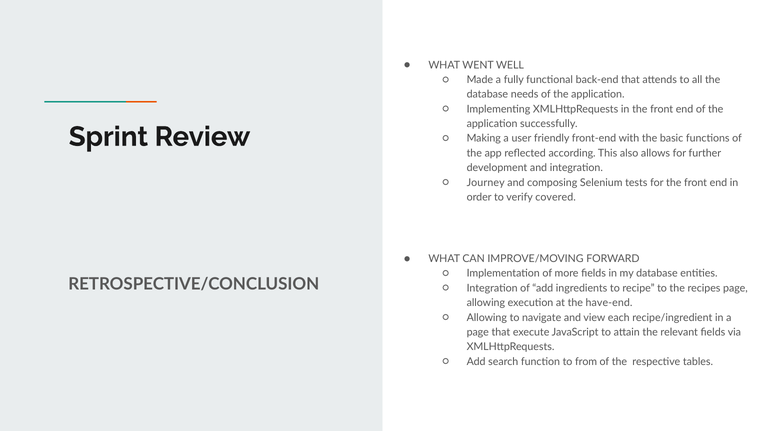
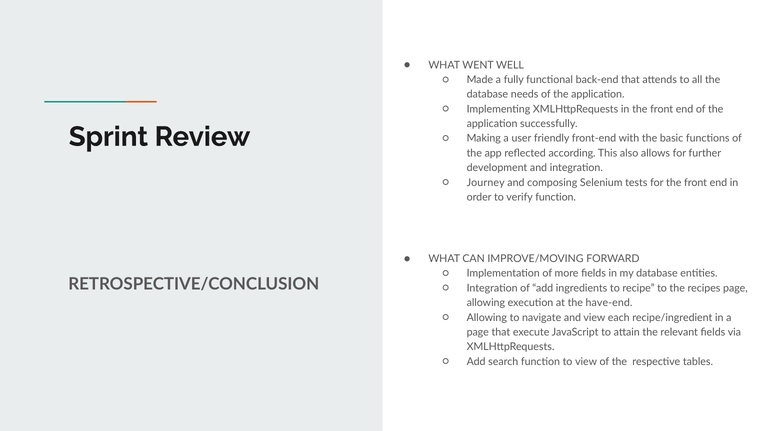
verify covered: covered -> function (556, 197)
to from: from -> view (586, 361)
